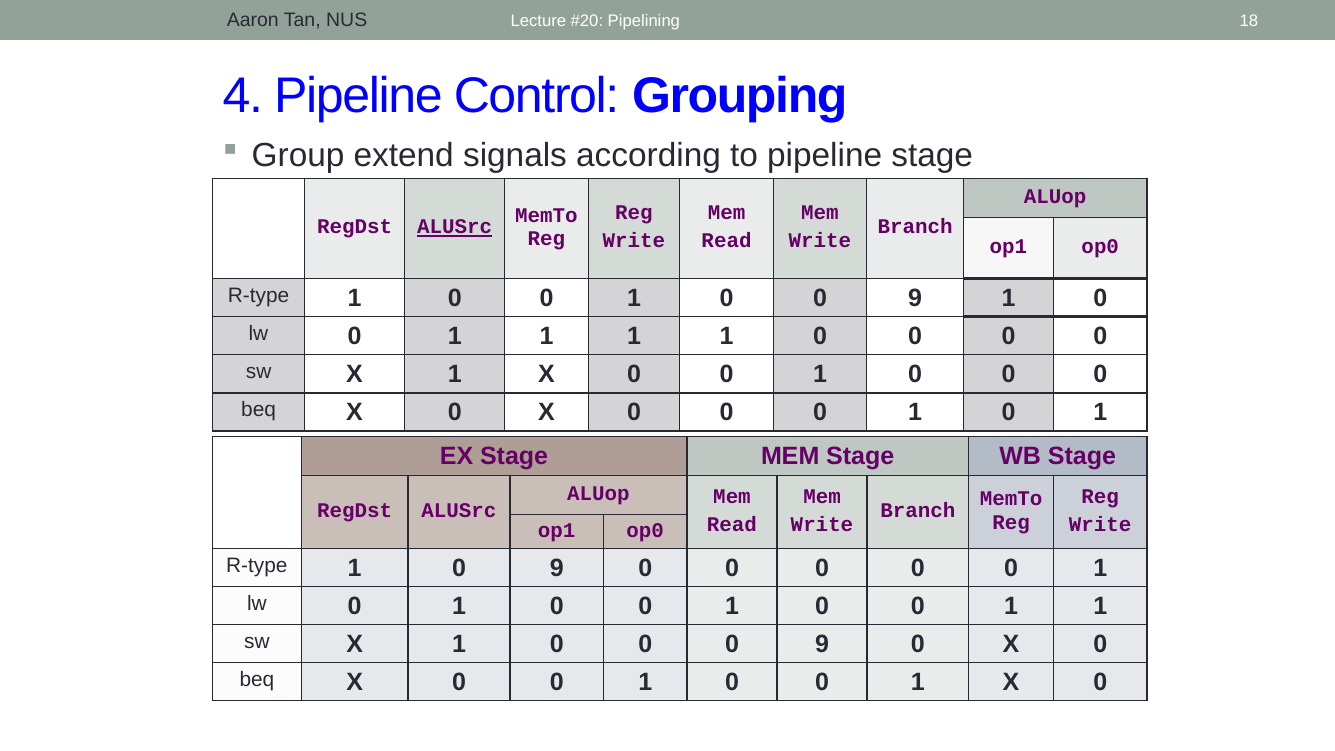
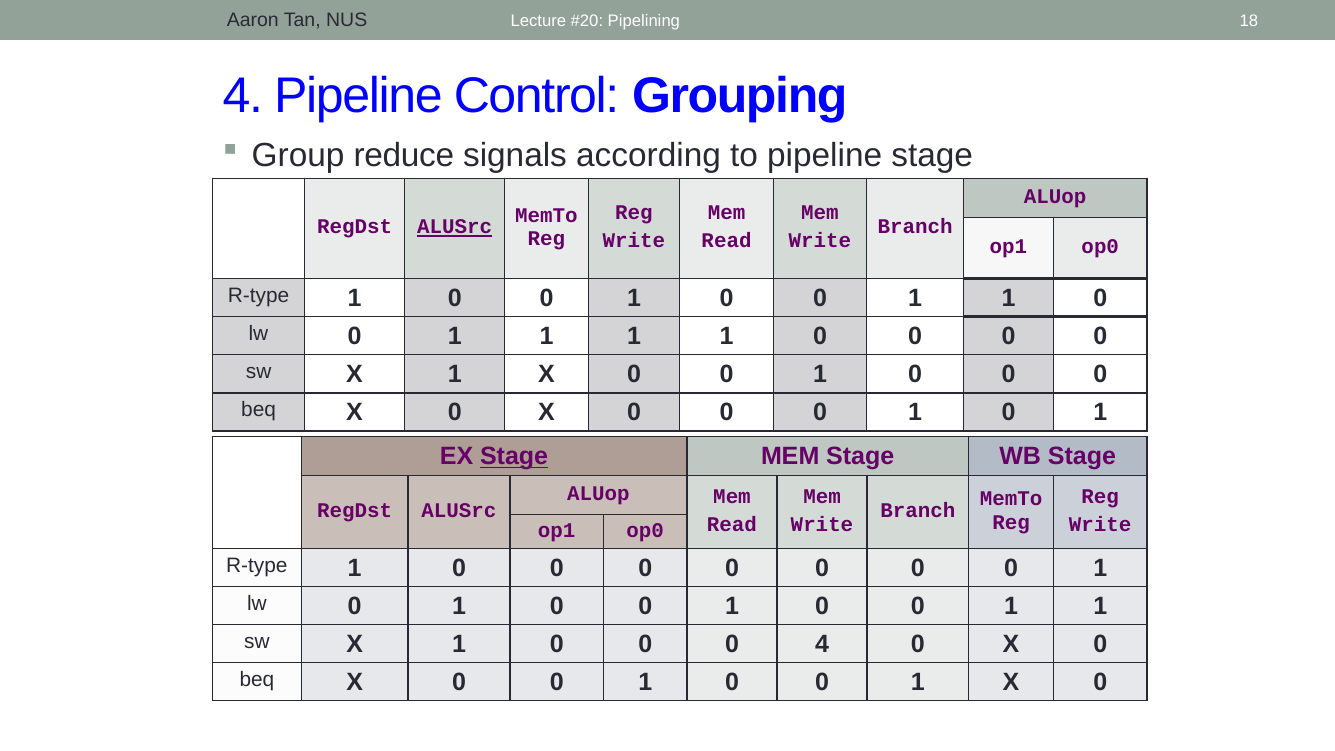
extend: extend -> reduce (404, 155)
9: 9 -> 1 (915, 298)
Stage underline: none -> present (514, 457)
9: 9 -> 0 (557, 568)
0 0 0 9: 9 -> 4 (822, 644)
